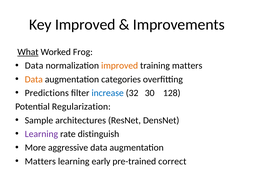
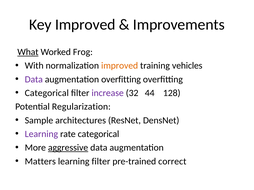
Data: Data -> With (34, 66)
training matters: matters -> vehicles (187, 66)
Data colour: orange -> purple (34, 80)
augmentation categories: categories -> overfitting (121, 80)
Predictions: Predictions -> Categorical (47, 93)
increase colour: blue -> purple (108, 93)
30: 30 -> 44 (150, 93)
rate distinguish: distinguish -> categorical (98, 134)
aggressive underline: none -> present (68, 148)
learning early: early -> filter (101, 162)
